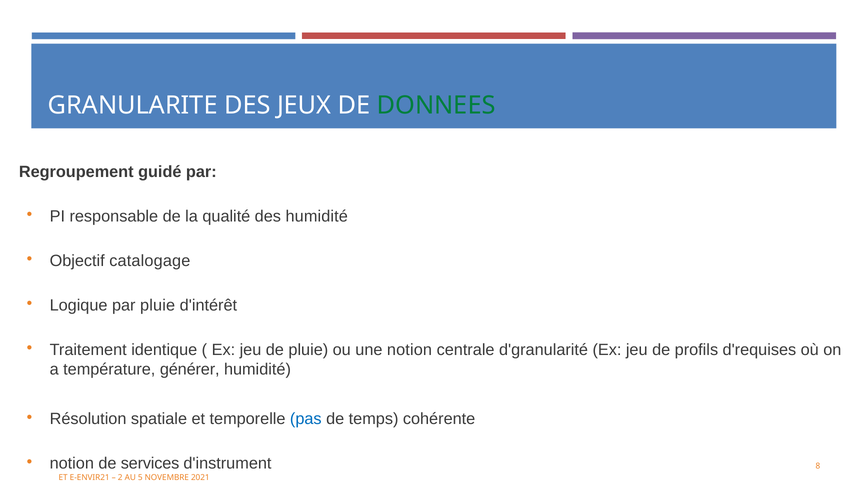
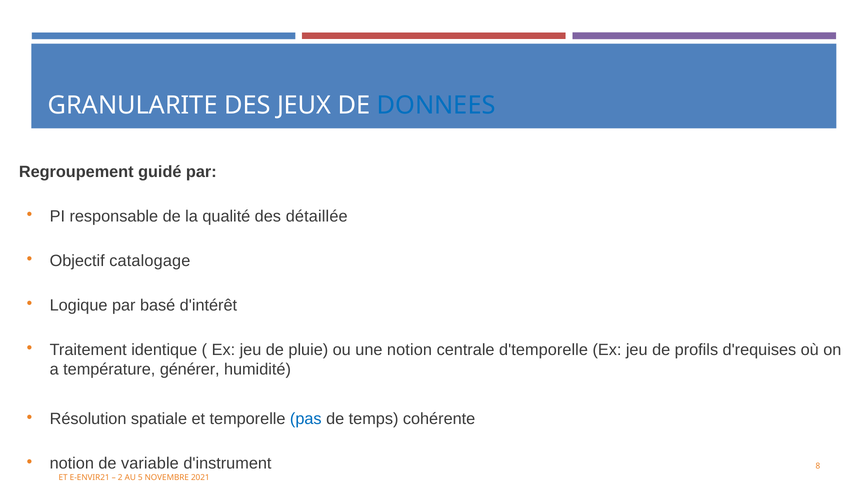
DONNEES colour: green -> blue (436, 105)
des humidité: humidité -> détaillée (317, 216)
par pluie: pluie -> basé (158, 305)
d'granularité: d'granularité -> d'temporelle (543, 350)
services: services -> variable (150, 464)
